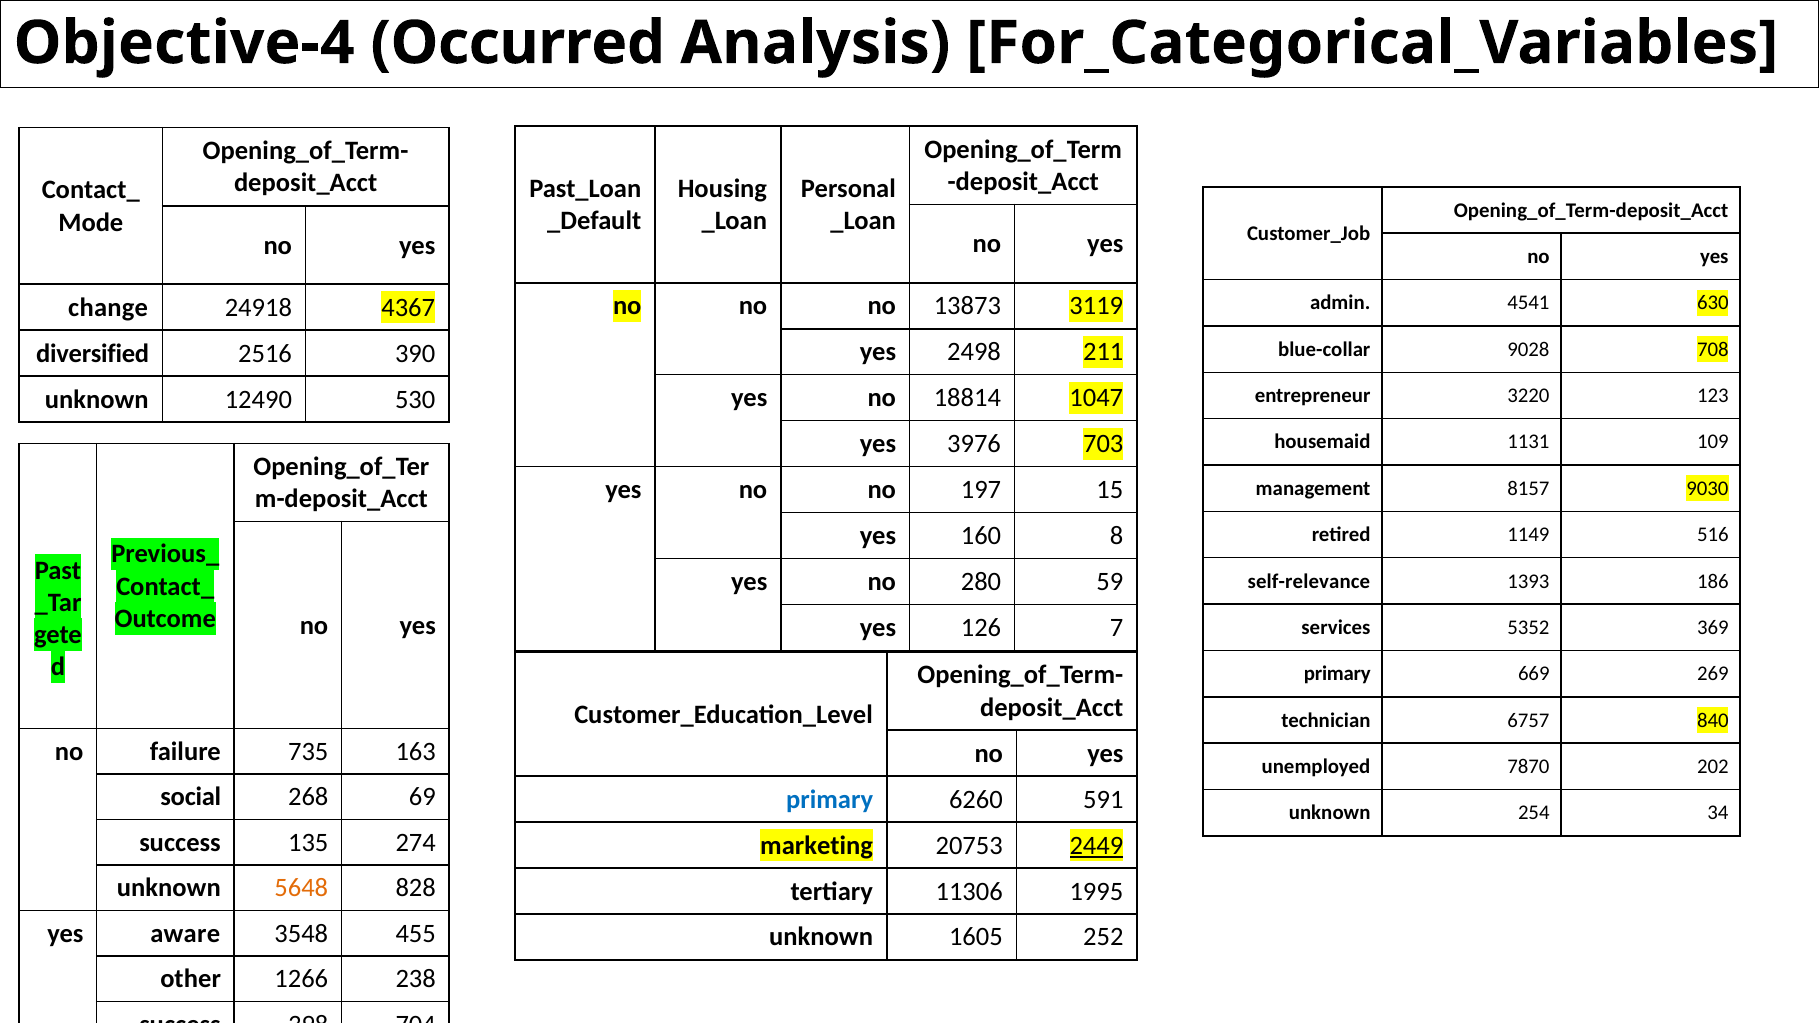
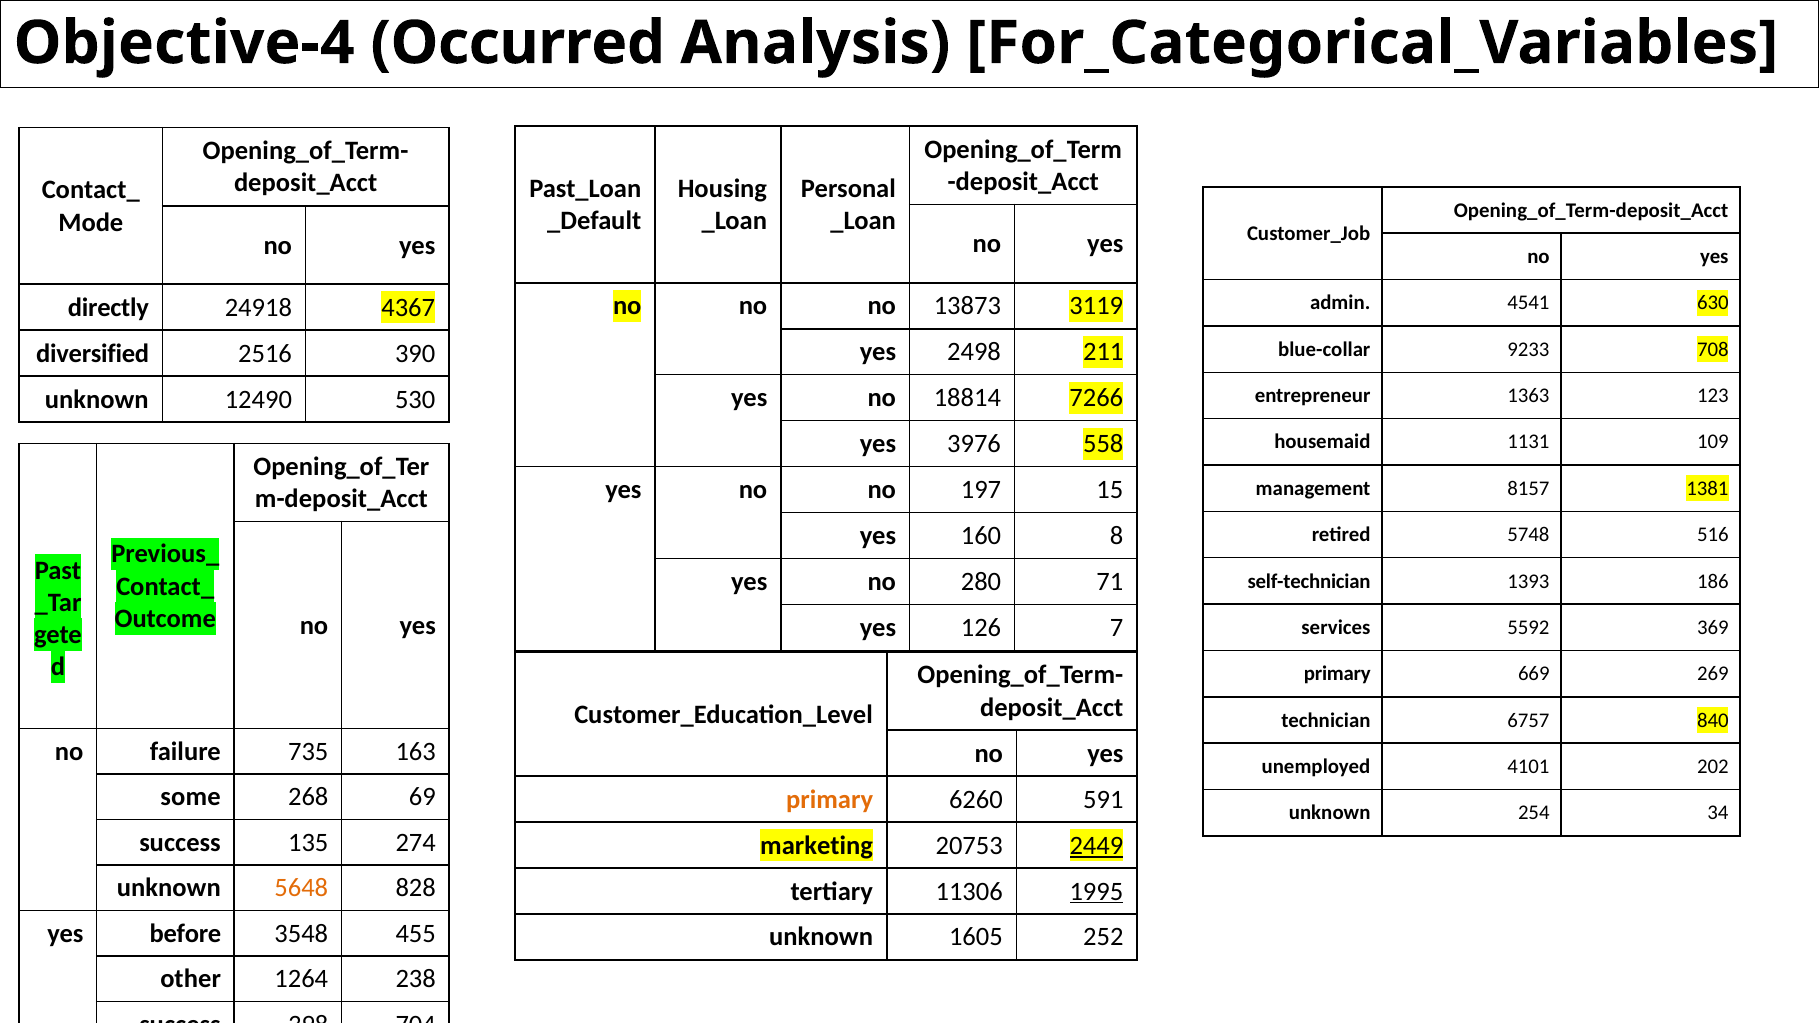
change: change -> directly (108, 307)
9028: 9028 -> 9233 (1528, 349)
1047: 1047 -> 7266 (1096, 398)
3220: 3220 -> 1363 (1528, 396)
703: 703 -> 558 (1103, 444)
9030: 9030 -> 1381 (1707, 489)
1149: 1149 -> 5748 (1528, 535)
59: 59 -> 71 (1110, 582)
self-relevance: self-relevance -> self-technician (1309, 581)
5352: 5352 -> 5592 (1528, 628)
7870: 7870 -> 4101 (1528, 767)
social: social -> some (191, 797)
primary colour: blue -> orange (830, 799)
1995 underline: none -> present (1096, 891)
aware: aware -> before (185, 934)
1266: 1266 -> 1264 (301, 979)
